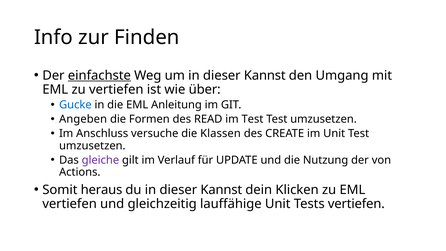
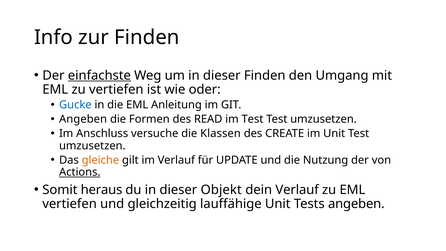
um in dieser Kannst: Kannst -> Finden (265, 75)
über: über -> oder (205, 89)
gleiche colour: purple -> orange (100, 160)
Actions underline: none -> present (80, 172)
du in dieser Kannst: Kannst -> Objekt (221, 190)
dein Klicken: Klicken -> Verlauf (297, 190)
Tests vertiefen: vertiefen -> angeben (356, 204)
